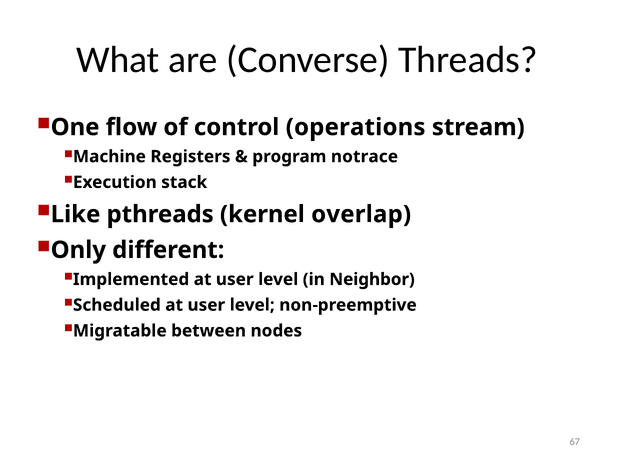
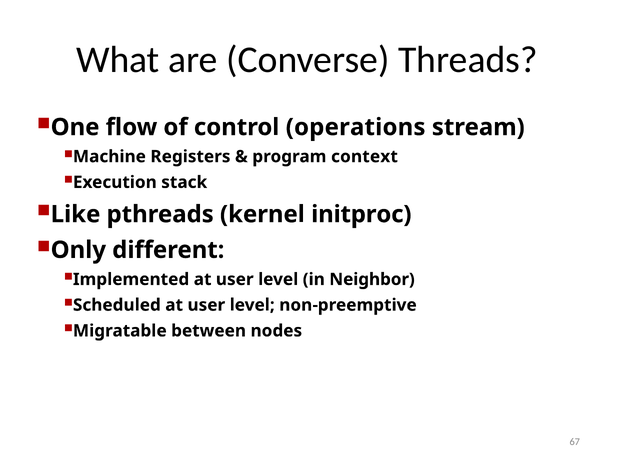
notrace: notrace -> context (364, 156)
overlap: overlap -> initproc (361, 214)
